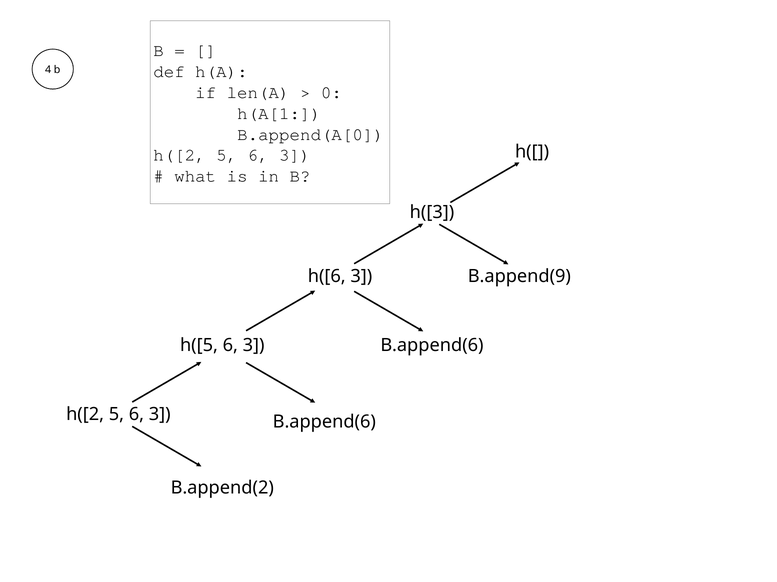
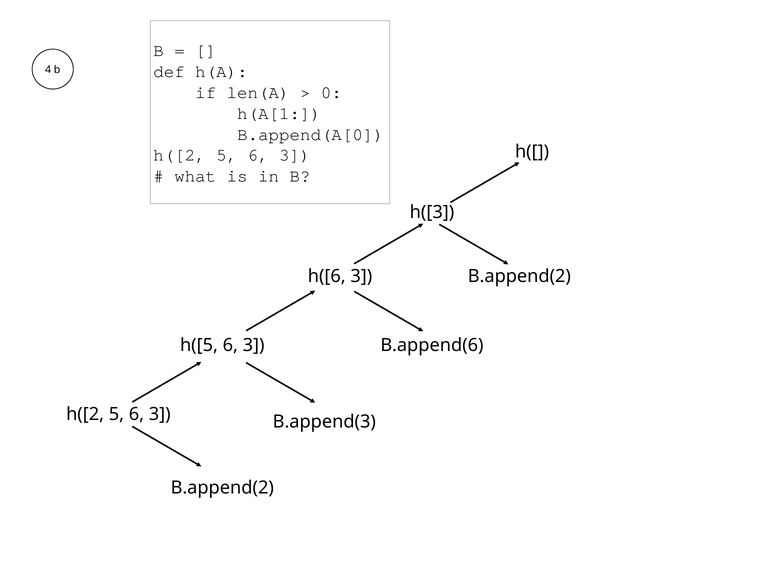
B.append(9: B.append(9 -> B.append(2 (519, 277)
B.append(6: B.append(6 -> B.append(3 (324, 422)
